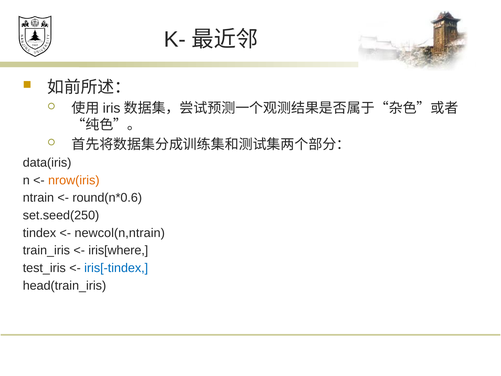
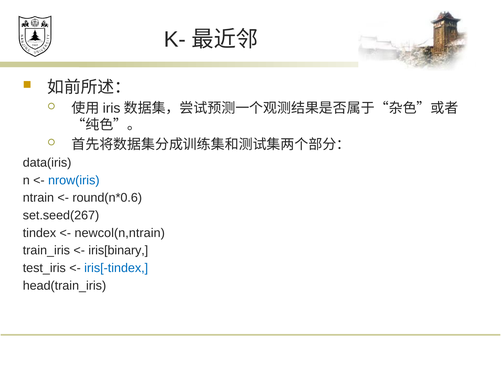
nrow(iris colour: orange -> blue (74, 180)
set.seed(250: set.seed(250 -> set.seed(267 (61, 215)
iris[where: iris[where -> iris[binary (118, 250)
